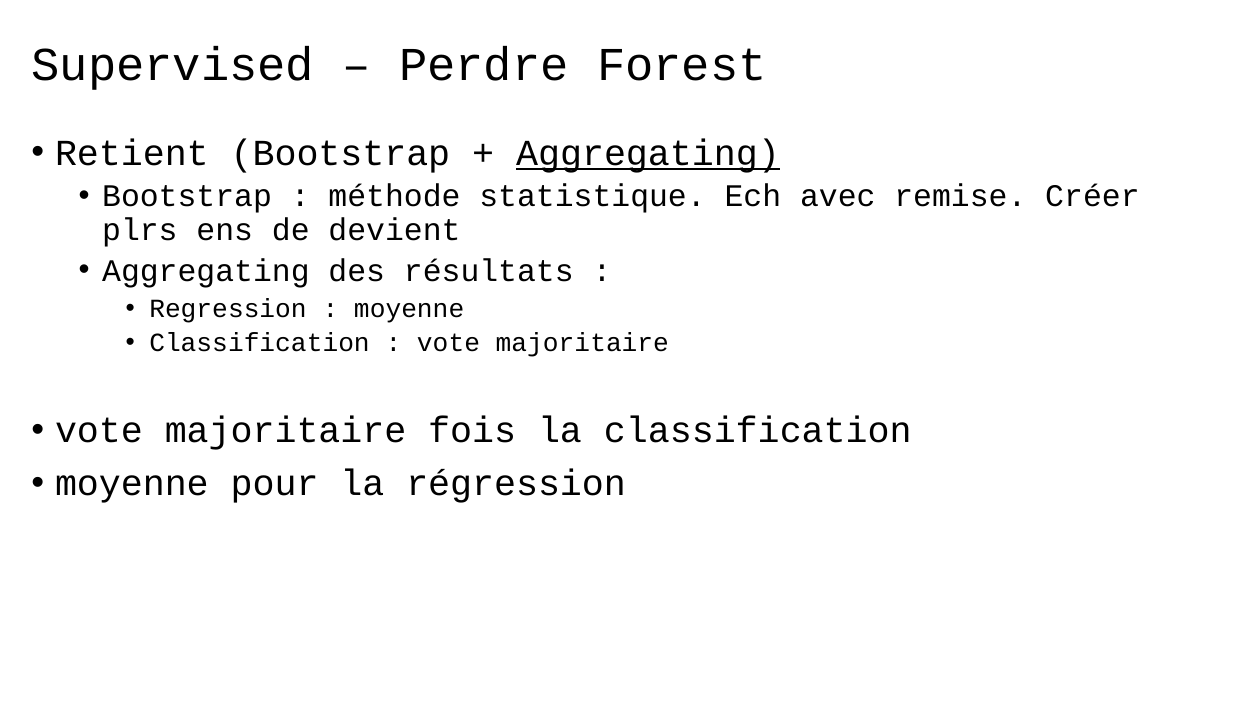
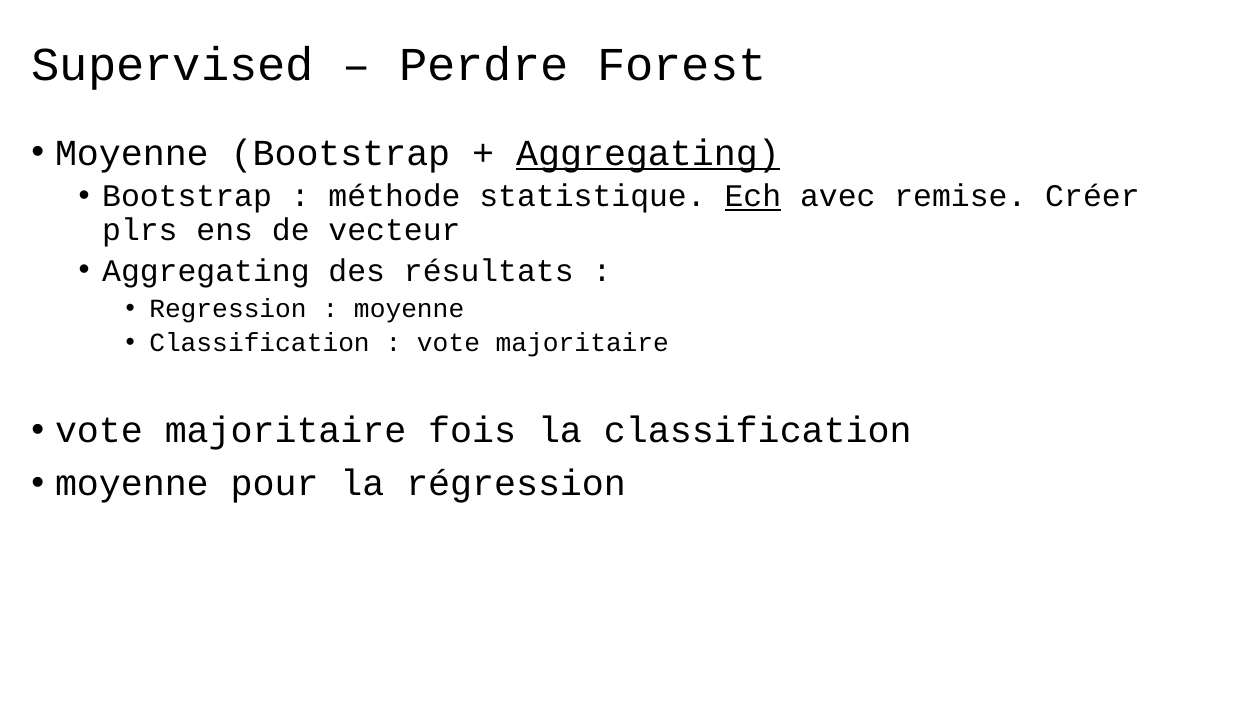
Retient: Retient -> Moyenne (132, 153)
Ech underline: none -> present (753, 196)
devient: devient -> vecteur (395, 230)
